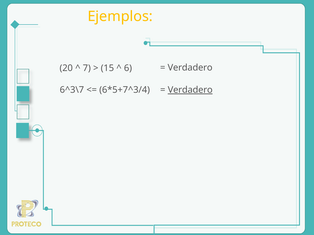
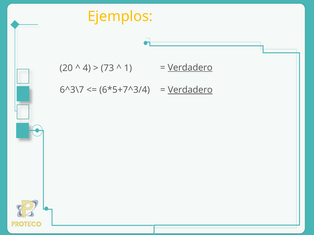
7: 7 -> 4 (87, 68)
15: 15 -> 73 (107, 68)
6: 6 -> 1 (128, 68)
Verdadero underline: none -> present (190, 68)
